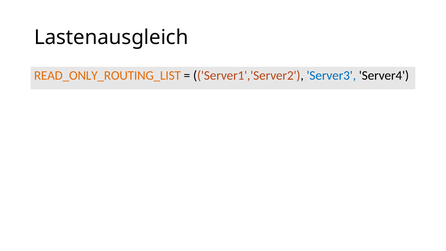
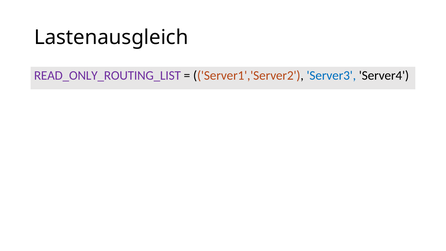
READ_ONLY_ROUTING_LIST colour: orange -> purple (107, 75)
